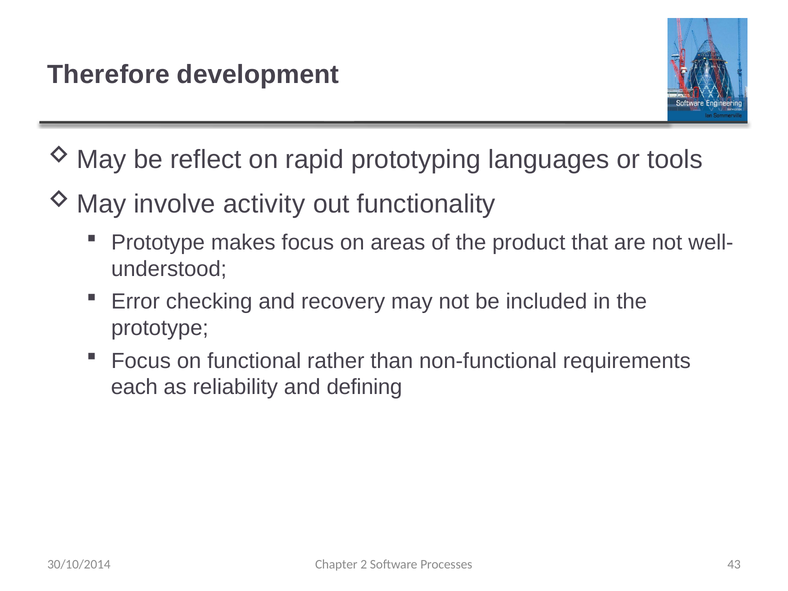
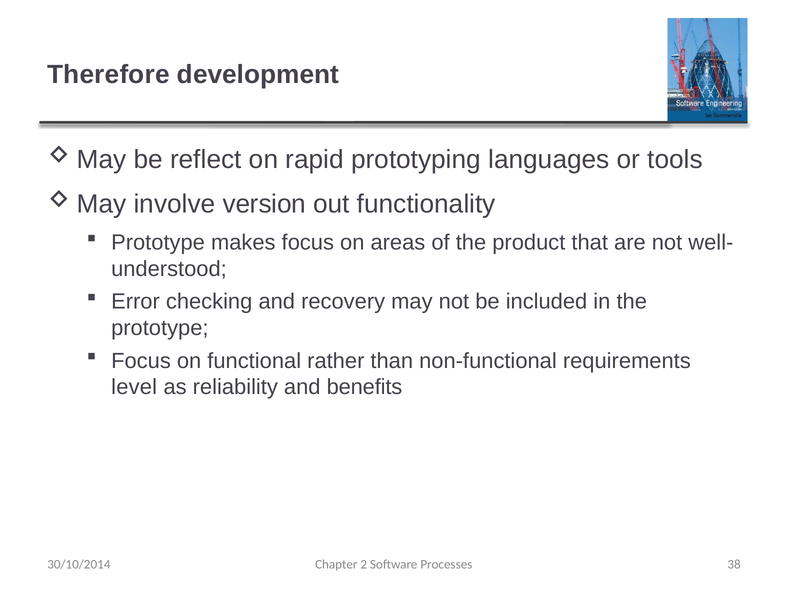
activity: activity -> version (264, 204)
each: each -> level (134, 387)
defining: defining -> benefits (364, 387)
43: 43 -> 38 (734, 564)
